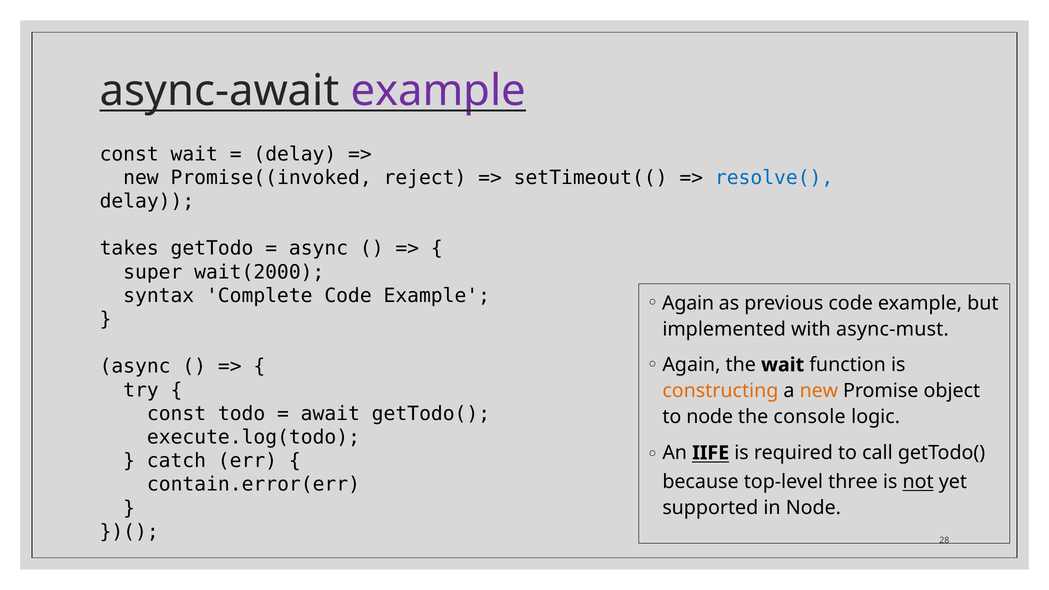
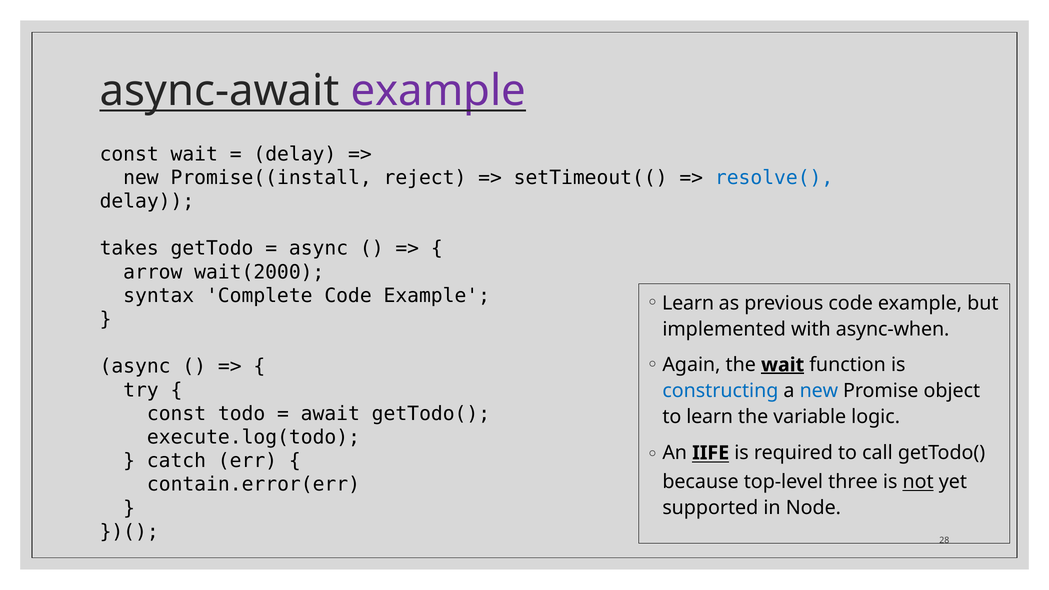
Promise((invoked: Promise((invoked -> Promise((install (271, 178)
super: super -> arrow (153, 272)
Again: Again -> Learn (688, 303)
async-must: async-must -> async-when (893, 329)
wait underline: none -> present (783, 365)
constructing colour: orange -> blue (720, 391)
new colour: orange -> blue (819, 391)
to node: node -> learn (710, 417)
console: console -> variable (810, 417)
